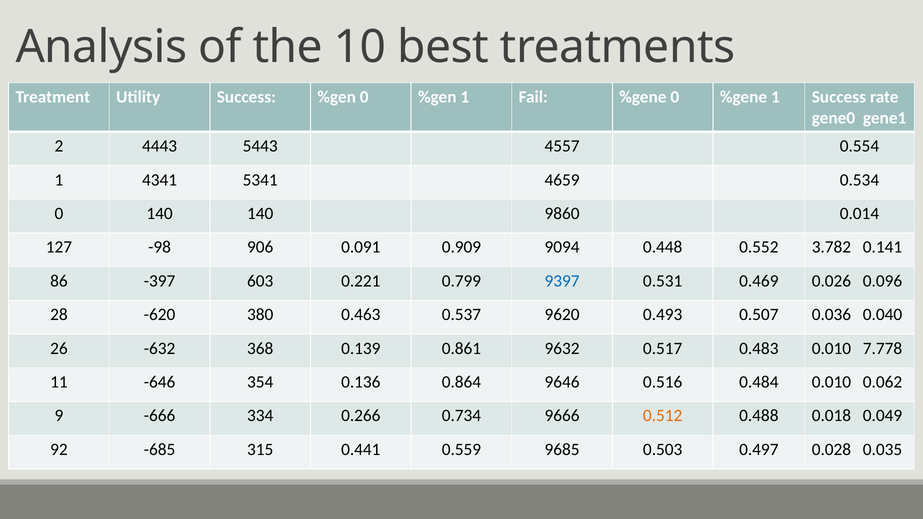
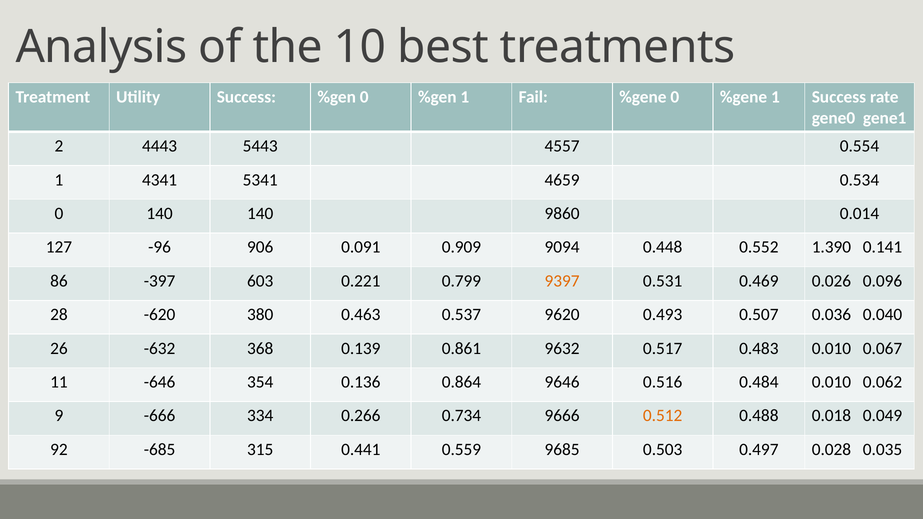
-98: -98 -> -96 (160, 247)
3.782: 3.782 -> 1.390 (831, 247)
9397 colour: blue -> orange (562, 281)
7.778: 7.778 -> 0.067 (882, 348)
